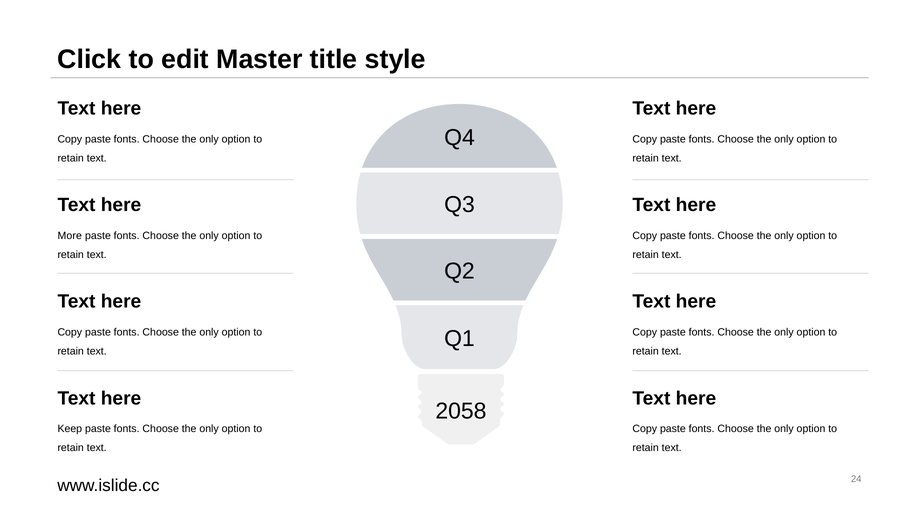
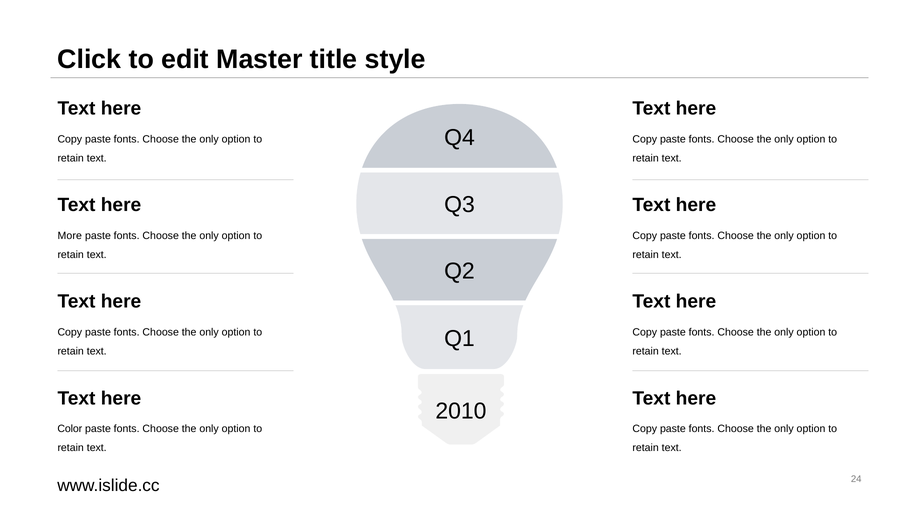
2058: 2058 -> 2010 (461, 411)
Keep: Keep -> Color (70, 429)
